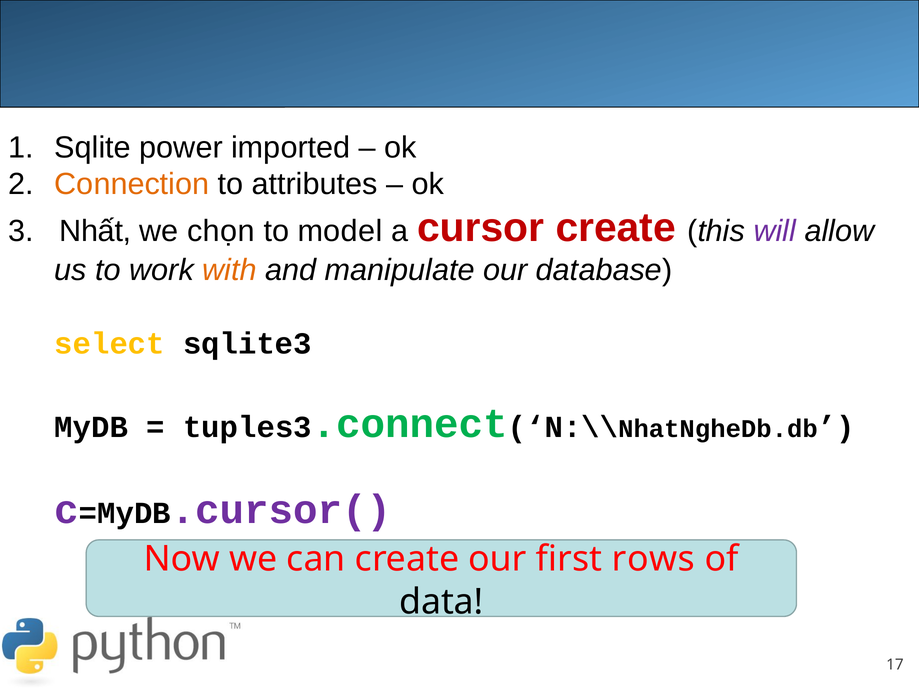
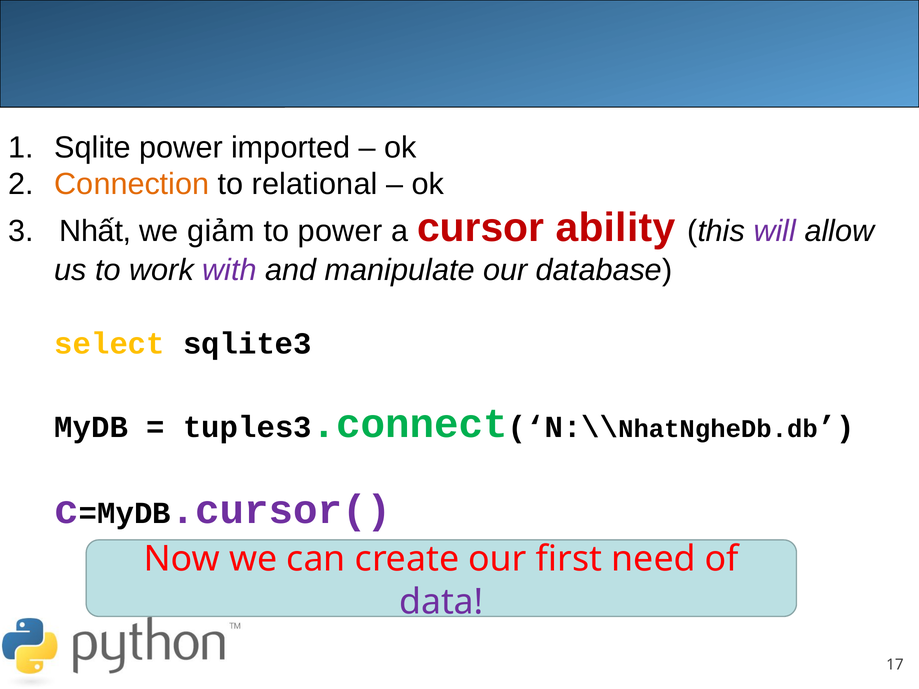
attributes: attributes -> relational (315, 184)
chọn: chọn -> giảm (221, 231)
to model: model -> power (340, 231)
cursor create: create -> ability (615, 228)
with colour: orange -> purple (230, 270)
rows: rows -> need (654, 559)
data colour: black -> purple (441, 602)
